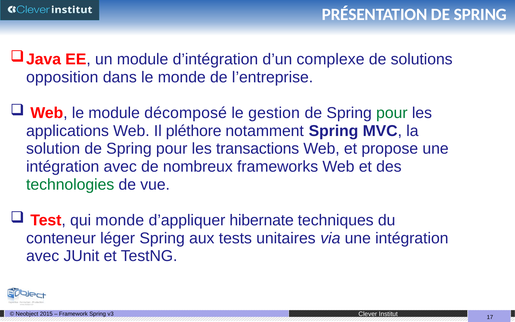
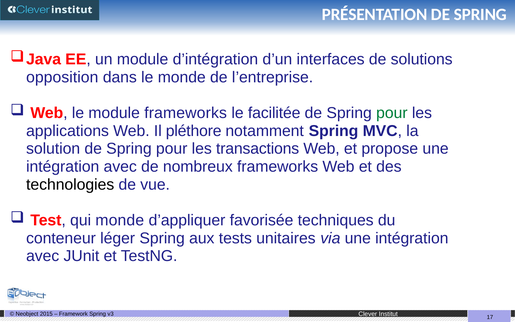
complexe: complexe -> interfaces (331, 59)
module décomposé: décomposé -> frameworks (186, 113)
gestion: gestion -> facilitée (274, 113)
technologies colour: green -> black (70, 185)
hibernate: hibernate -> favorisée (262, 220)
